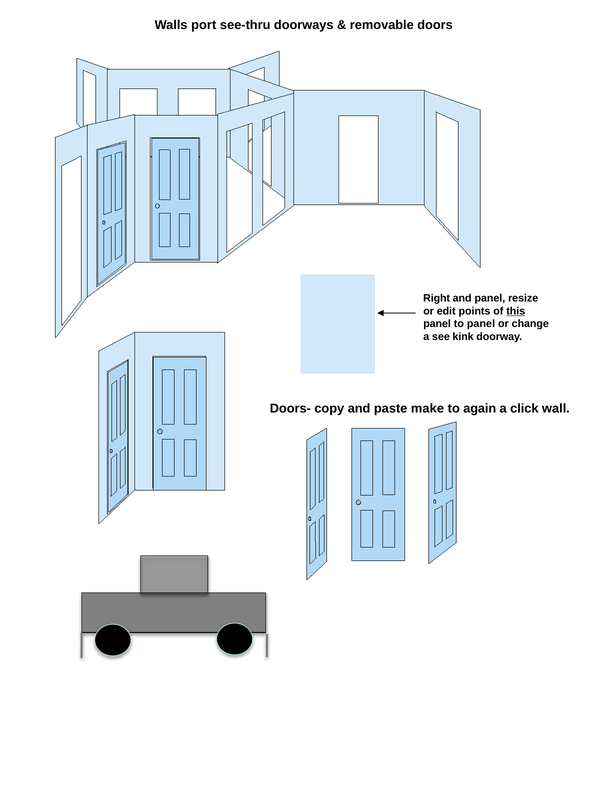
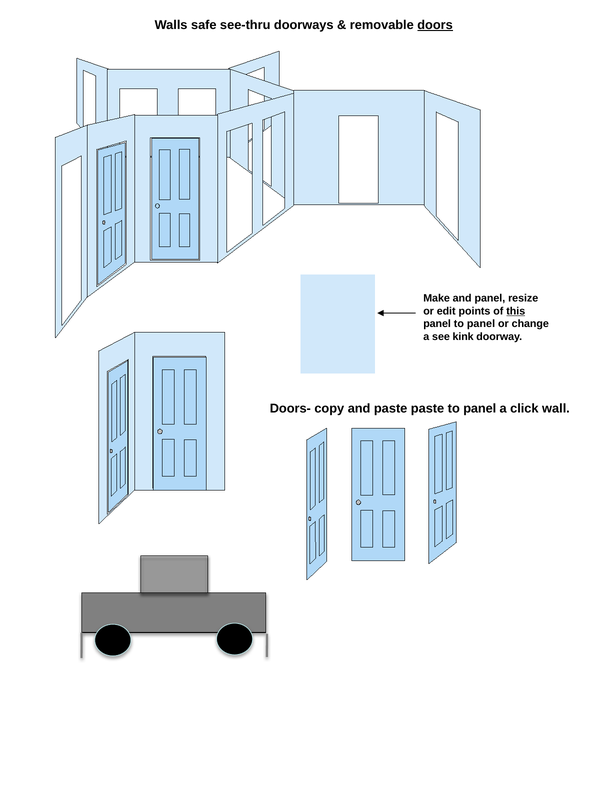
port: port -> safe (204, 25)
doors underline: none -> present (435, 25)
Right: Right -> Make (437, 299)
paste make: make -> paste (428, 409)
again: again -> panel (480, 409)
